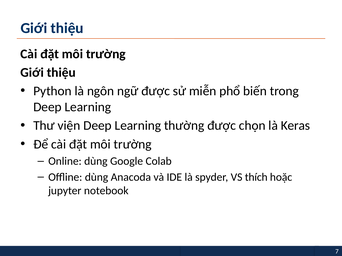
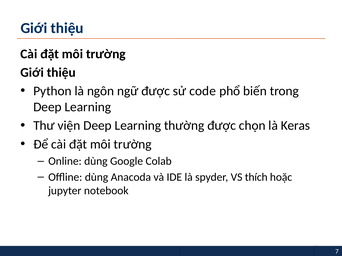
miễn: miễn -> code (203, 91)
